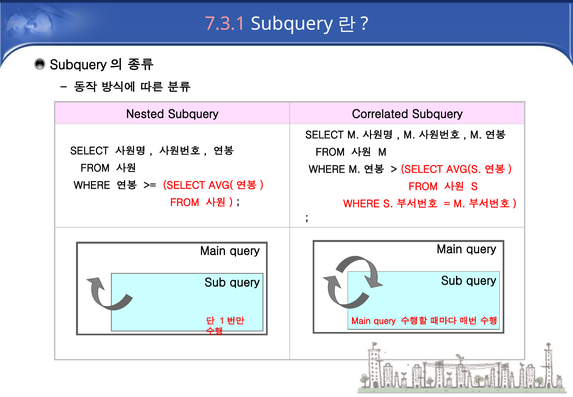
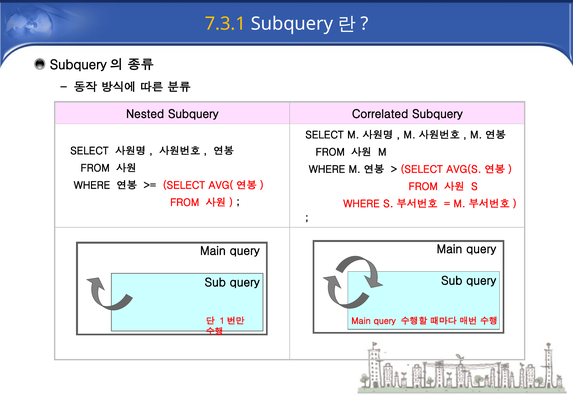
7.3.1 colour: pink -> yellow (225, 24)
